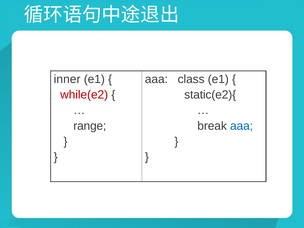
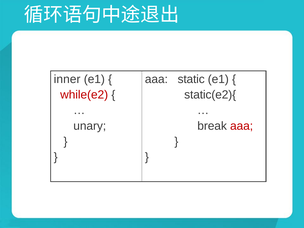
class: class -> static (191, 79)
range: range -> unary (90, 126)
aaa colour: blue -> red (242, 126)
